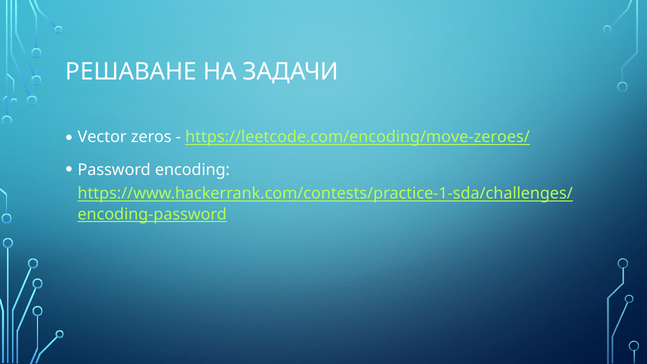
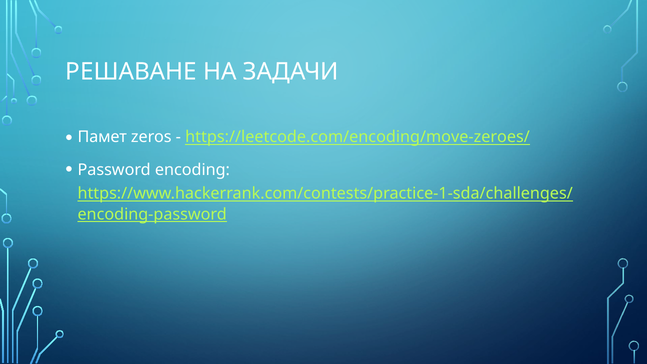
Vector: Vector -> Памет (102, 137)
